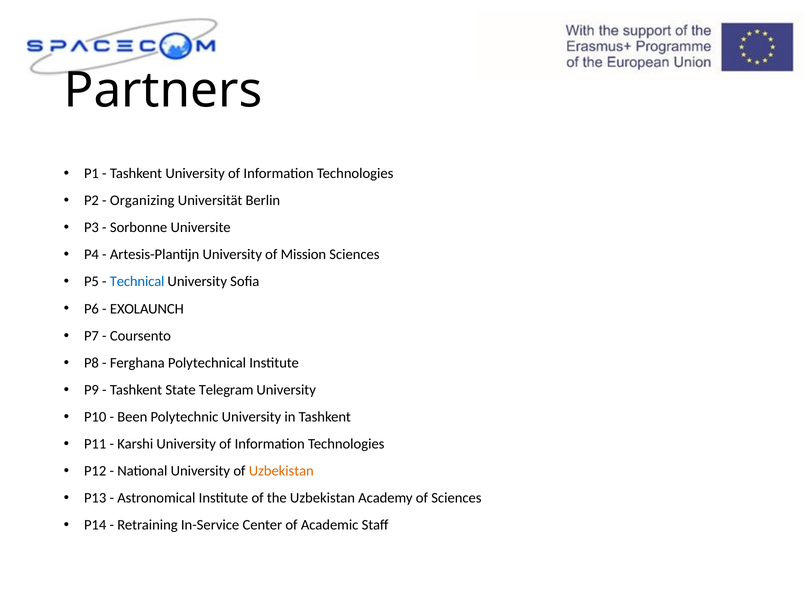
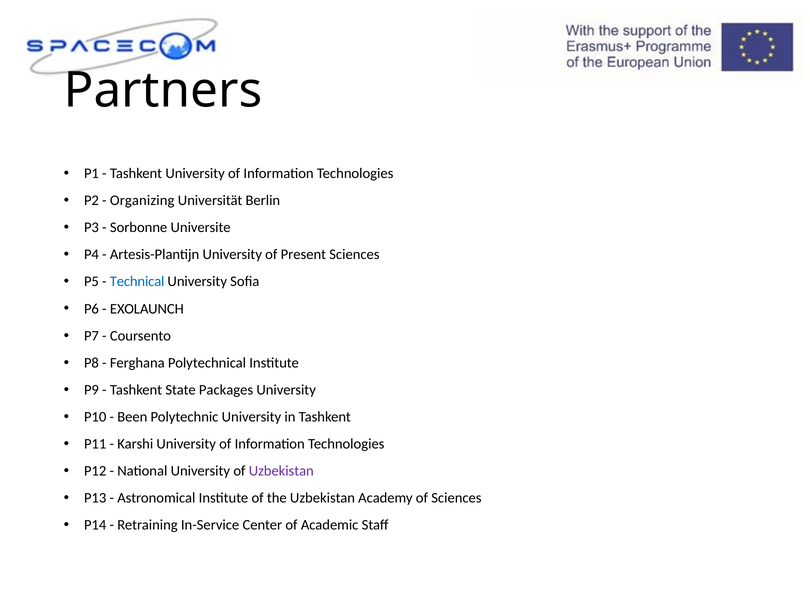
Mission: Mission -> Present (303, 255)
Telegram: Telegram -> Packages (226, 390)
Uzbekistan colour: orange -> purple (281, 471)
